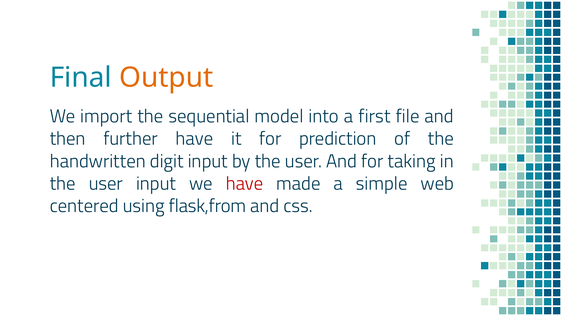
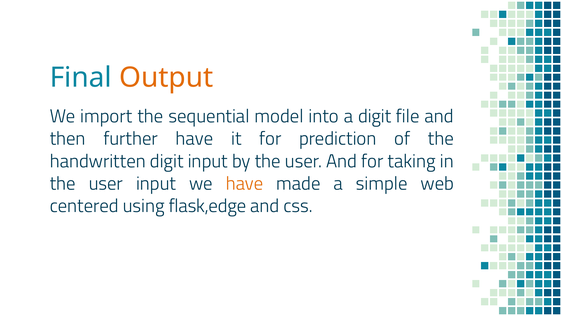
a first: first -> digit (375, 116)
have colour: red -> orange (245, 184)
flask,from: flask,from -> flask,edge (208, 206)
